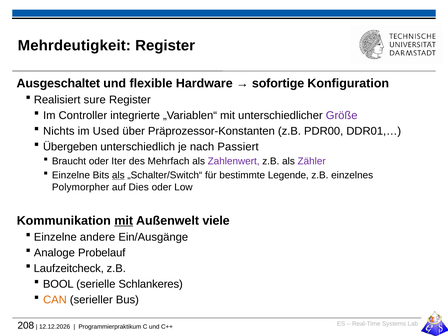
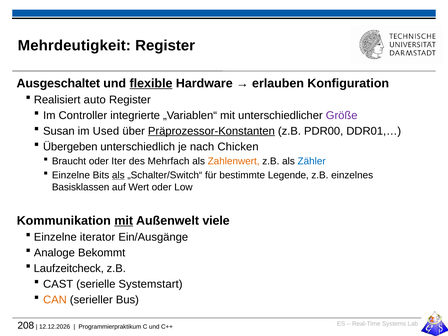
flexible underline: none -> present (151, 83)
sofortige: sofortige -> erlauben (278, 83)
sure: sure -> auto (95, 100)
Nichts: Nichts -> Susan (59, 131)
Präprozessor-Konstanten underline: none -> present (211, 131)
Passiert: Passiert -> Chicken (238, 147)
Zahlenwert colour: purple -> orange (234, 161)
Zähler colour: purple -> blue (312, 161)
Polymorpher: Polymorpher -> Basisklassen (81, 187)
Dies: Dies -> Wert (139, 187)
andere: andere -> iterator (98, 237)
Probelauf: Probelauf -> Bekommt (102, 253)
BOOL: BOOL -> CAST (58, 284)
Schlankeres: Schlankeres -> Systemstart (151, 284)
